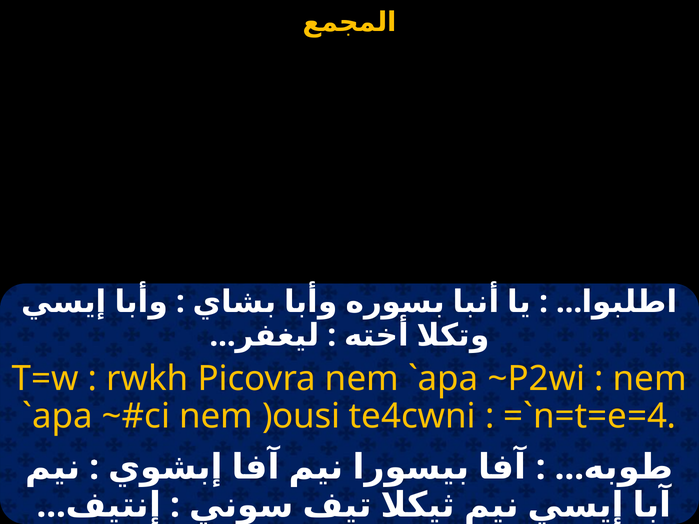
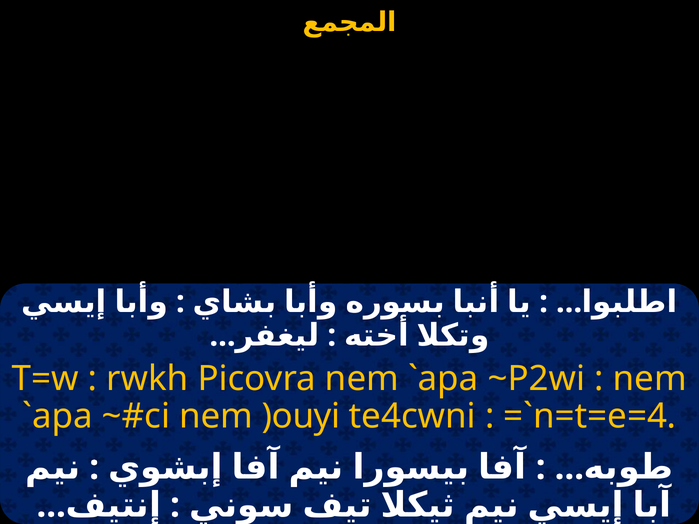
)ousi: )ousi -> )ouyi (301, 416)
